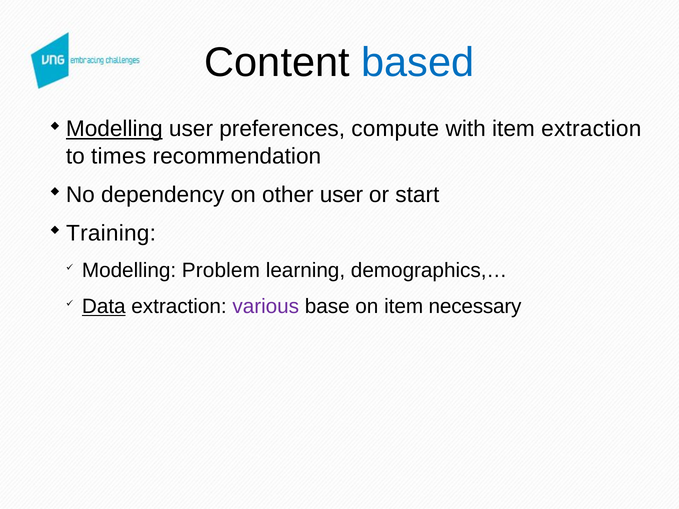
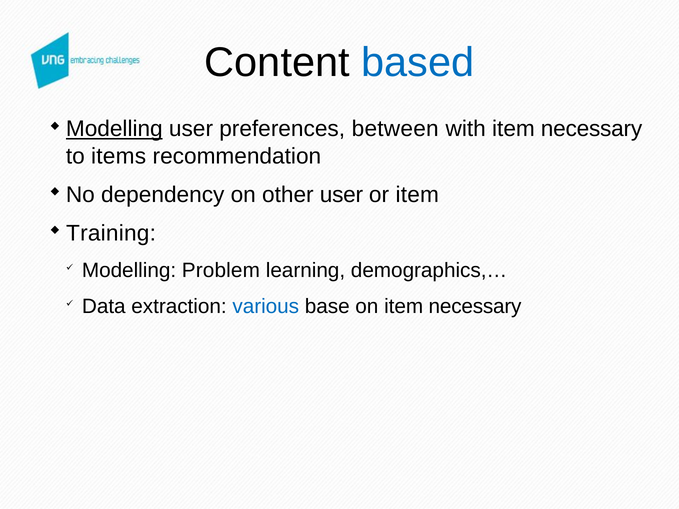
compute: compute -> between (395, 129)
with item extraction: extraction -> necessary (592, 129)
times: times -> items (119, 156)
or start: start -> item (417, 195)
Data underline: present -> none (104, 307)
various colour: purple -> blue (266, 307)
